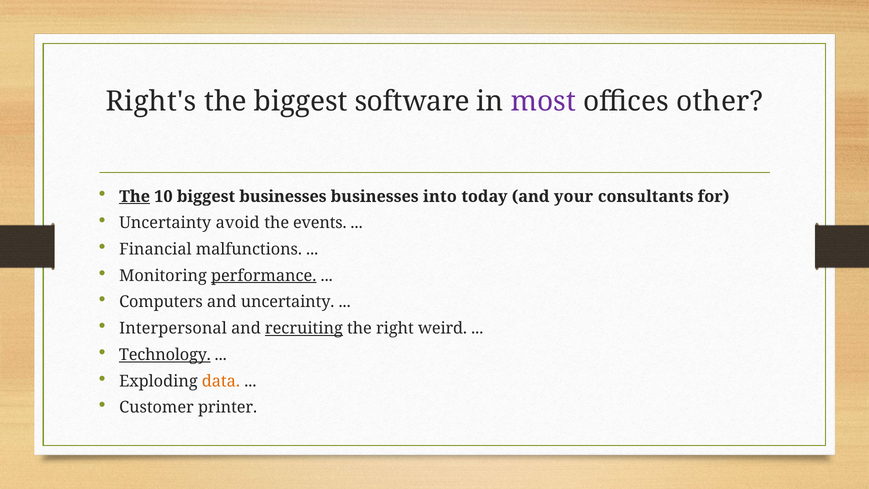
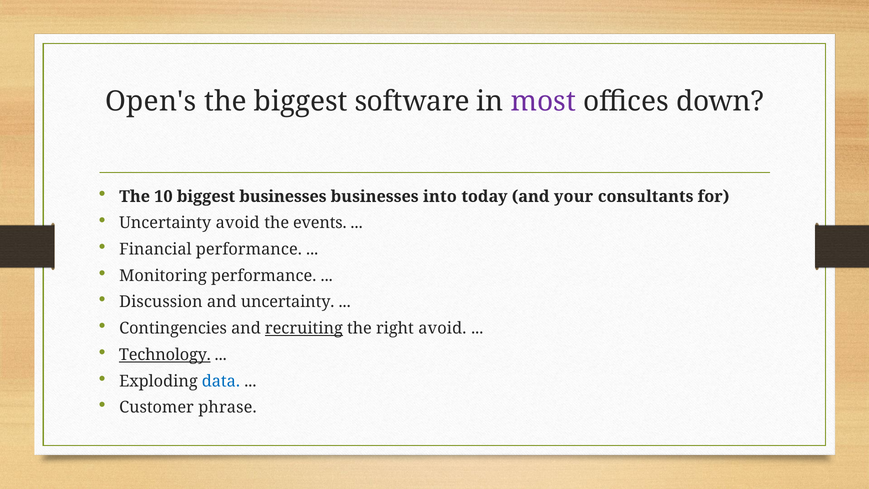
Right's: Right's -> Open's (151, 102)
other: other -> down (720, 102)
The underline: present -> none (135, 196)
Financial malfunctions: malfunctions -> performance (249, 249)
performance underline: present -> none (264, 276)
Computers: Computers -> Discussion (161, 302)
Interpersonal: Interpersonal -> Contingencies (173, 328)
right weird: weird -> avoid (442, 328)
data colour: orange -> blue (221, 381)
printer: printer -> phrase (227, 407)
